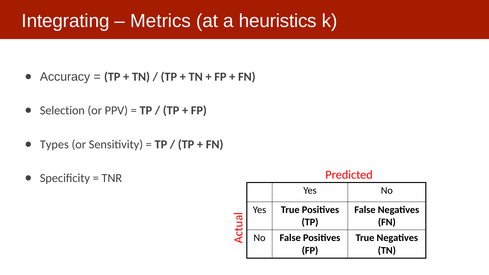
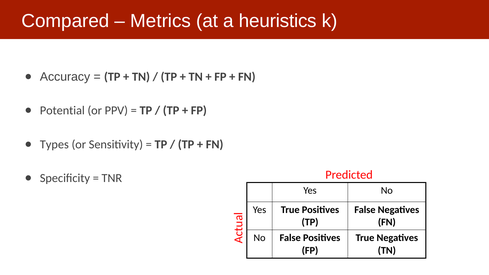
Integrating: Integrating -> Compared (66, 21)
Selection: Selection -> Potential (62, 111)
